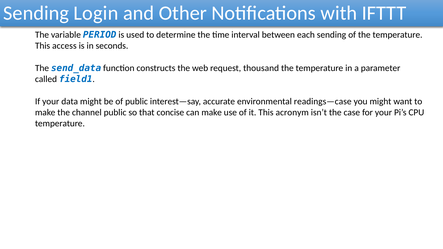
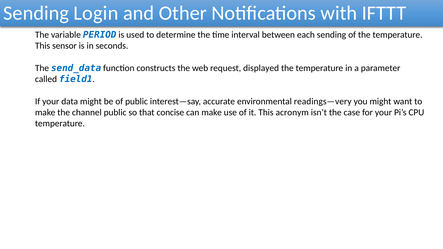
access: access -> sensor (64, 46)
thousand: thousand -> displayed (261, 68)
readings—case: readings—case -> readings—very (323, 101)
